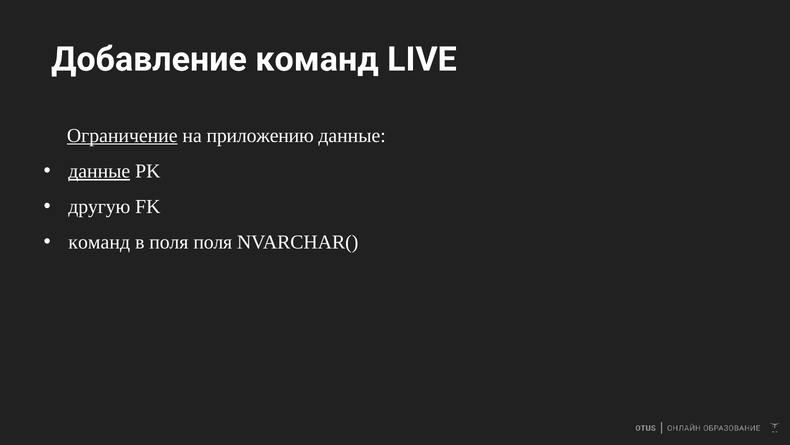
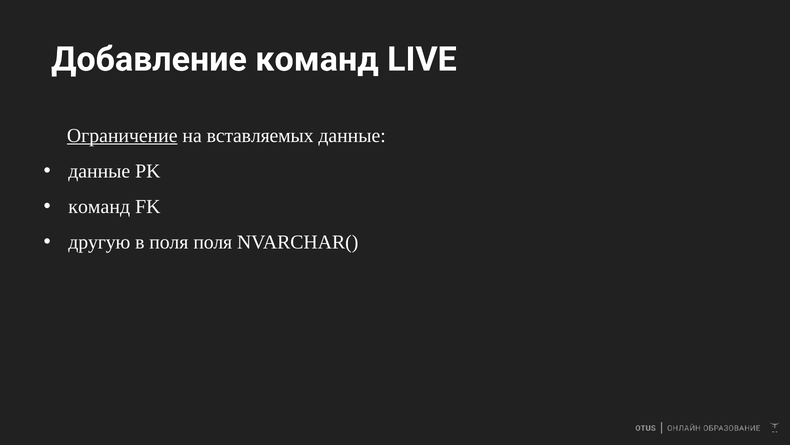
приложению: приложению -> вставляемых (260, 135)
данные underline: present -> none (99, 171)
другую: другую -> команд (99, 207)
команд: команд -> другую (99, 242)
